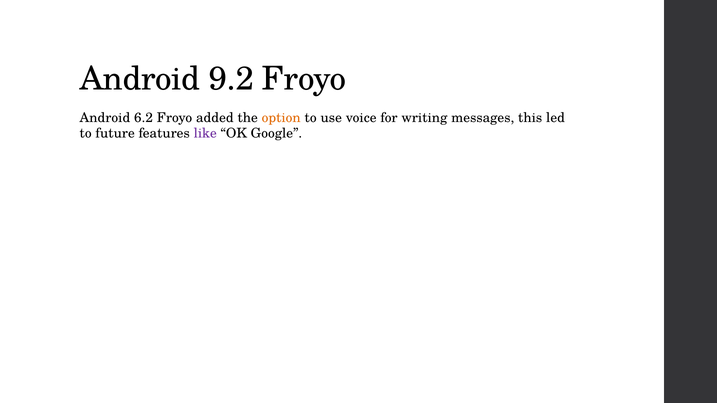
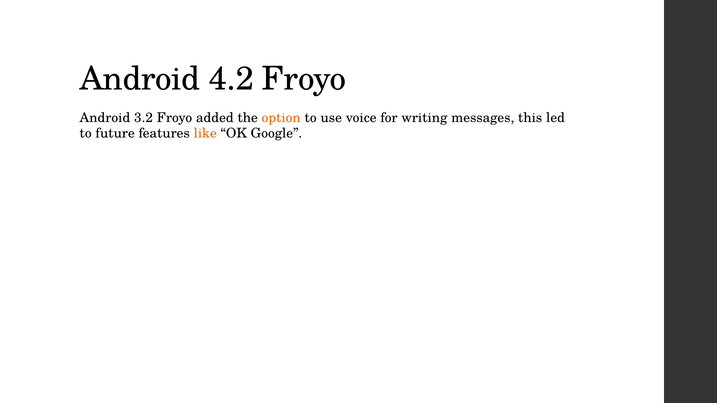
9.2: 9.2 -> 4.2 (231, 79)
6.2: 6.2 -> 3.2 (144, 118)
like colour: purple -> orange (205, 133)
